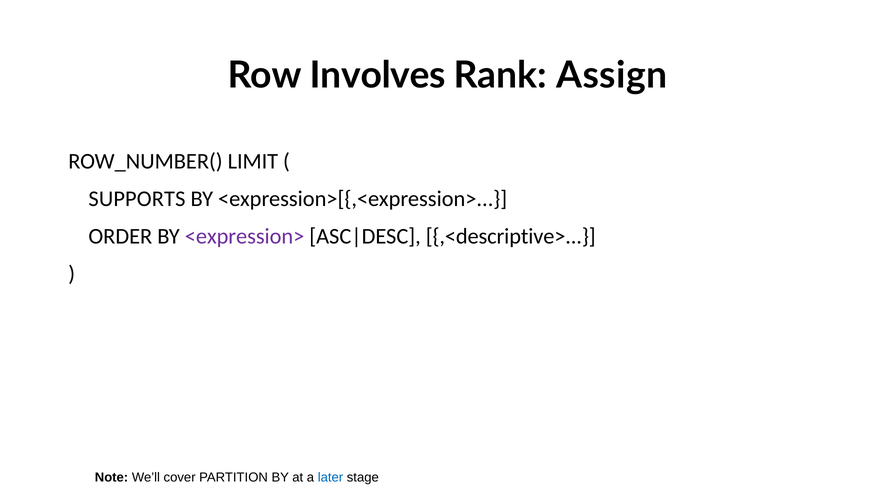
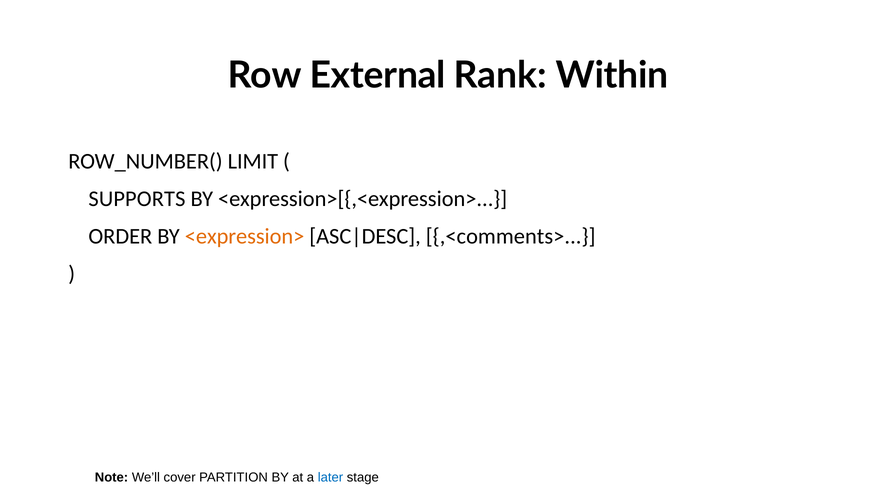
Involves: Involves -> External (378, 75)
Assign: Assign -> Within (612, 75)
<expression> colour: purple -> orange (245, 236)
,<descriptive>: ,<descriptive> -> ,<comments> (511, 236)
